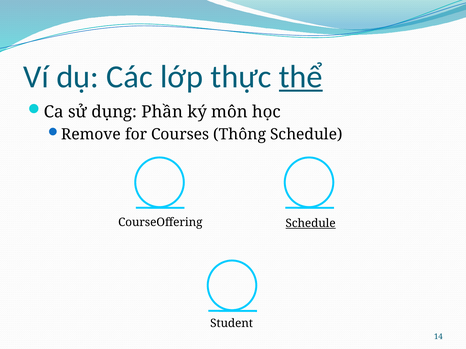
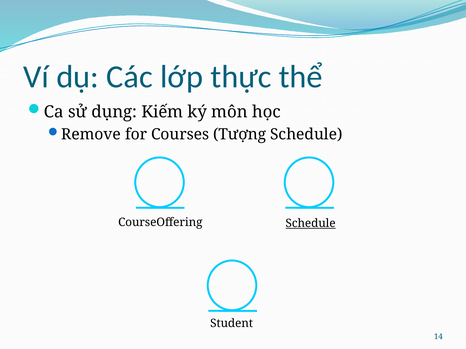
thể underline: present -> none (301, 77)
Phần: Phần -> Kiếm (162, 112)
Thông: Thông -> Tượng (240, 135)
